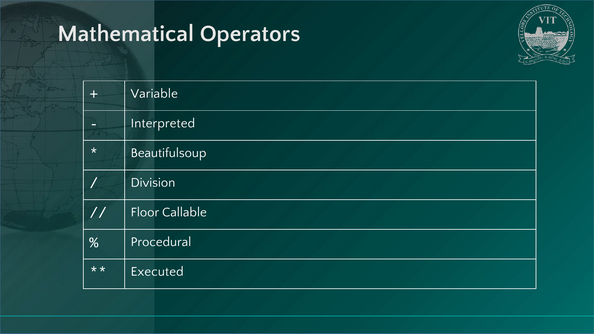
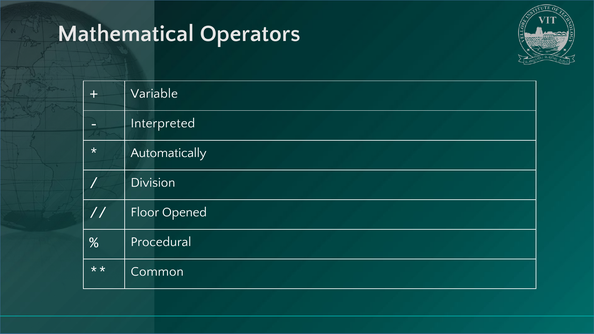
Beautifulsoup: Beautifulsoup -> Automatically (169, 153)
Callable: Callable -> Opened (184, 212)
Executed: Executed -> Common (157, 272)
